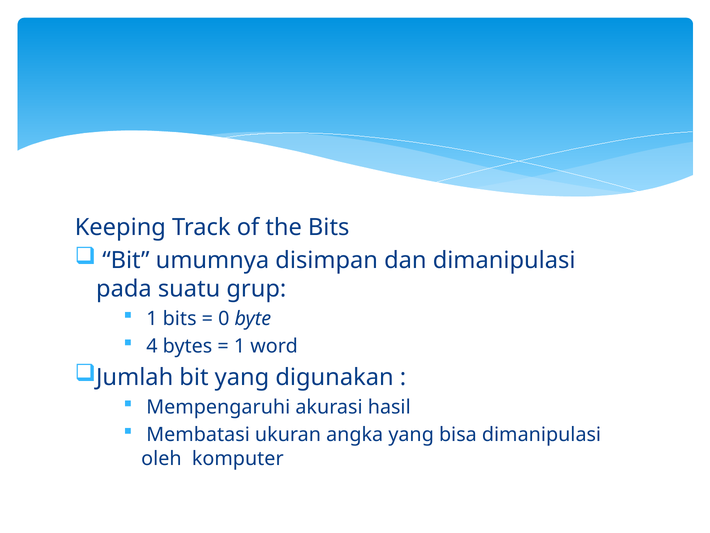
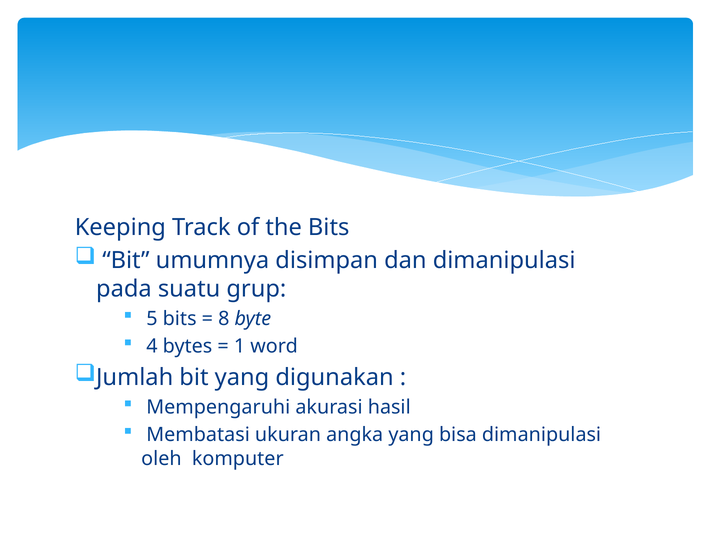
1: 1 -> 5 (152, 318)
0: 0 -> 8 (224, 318)
